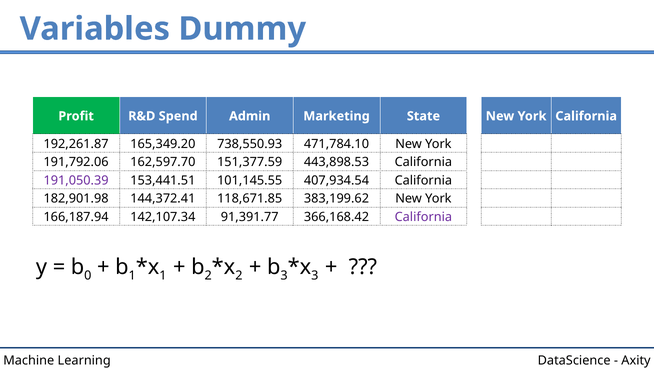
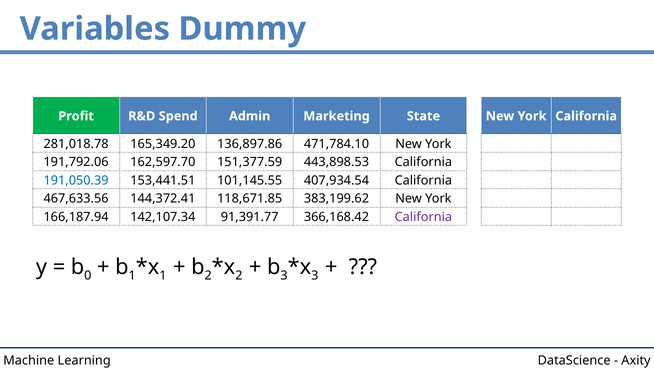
192,261.87: 192,261.87 -> 281,018.78 (76, 144)
738,550.93: 738,550.93 -> 136,897.86 (250, 144)
191,050.39 colour: purple -> blue (76, 180)
182,901.98: 182,901.98 -> 467,633.56 (76, 199)
